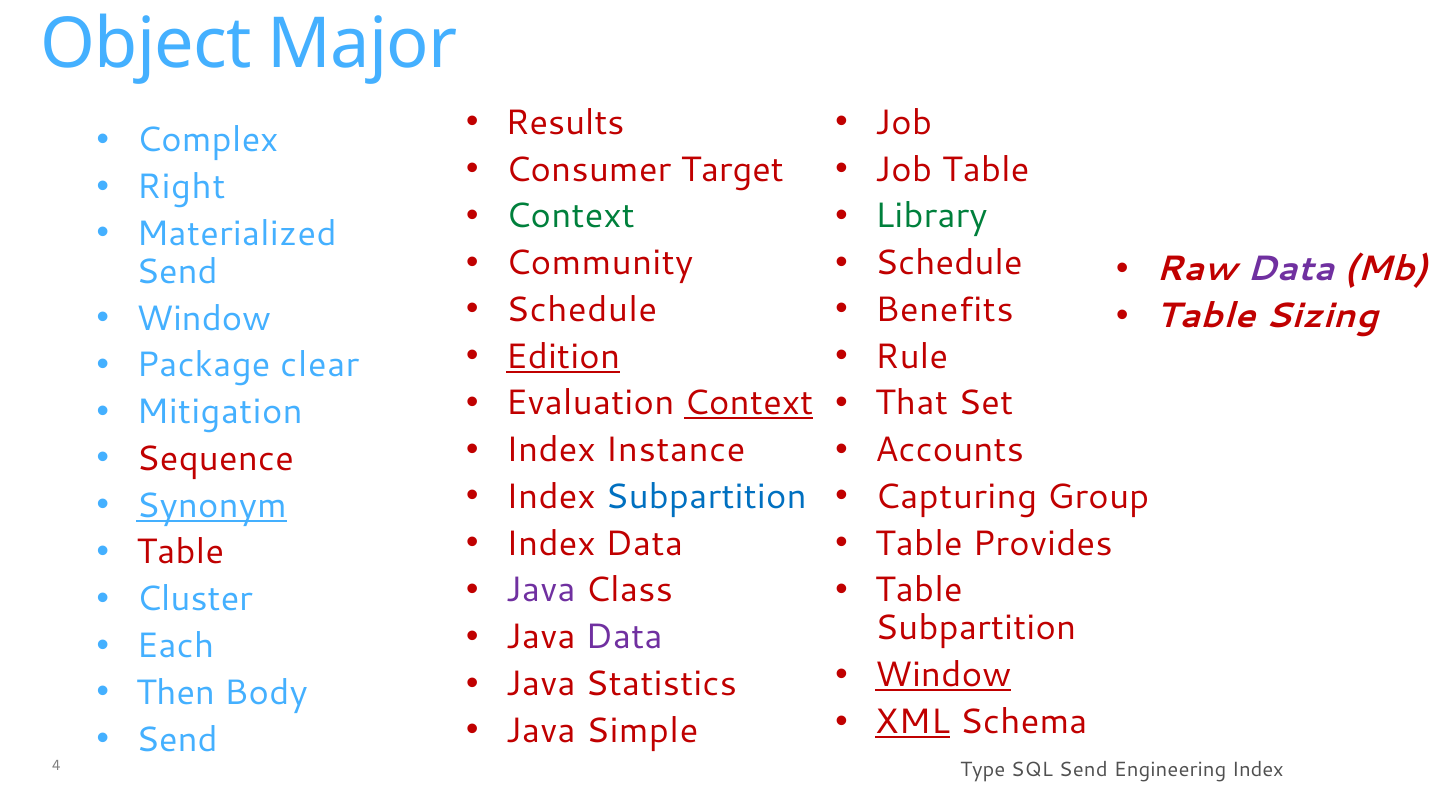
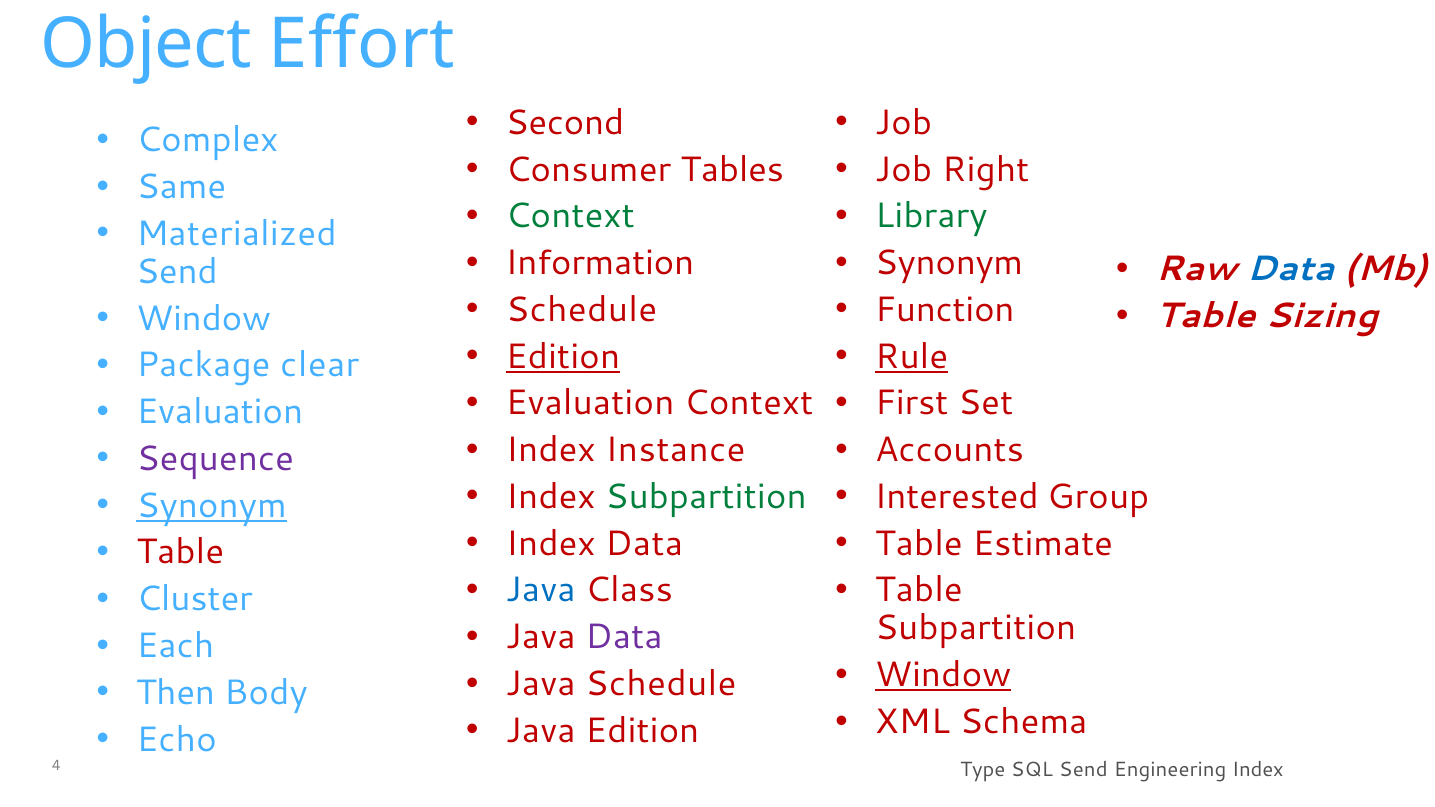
Major: Major -> Effort (362, 45)
Results: Results -> Second (565, 123)
Target: Target -> Tables (732, 169)
Job Table: Table -> Right (986, 169)
Right: Right -> Same (181, 187)
Community: Community -> Information (600, 263)
Schedule: Schedule -> Synonym (949, 263)
Data colour: purple -> blue (1290, 269)
Benefits: Benefits -> Function (945, 310)
Rule underline: none -> present (912, 357)
Context underline: present -> none (749, 403)
That: That -> First (912, 403)
Mitigation: Mitigation -> Evaluation (220, 412)
Sequence colour: red -> purple (215, 459)
Subpartition colour: blue -> green (706, 497)
Capturing: Capturing -> Interested (956, 497)
Provides: Provides -> Estimate (1043, 544)
Java colour: purple -> blue (541, 590)
Java Statistics: Statistics -> Schedule (661, 684)
XML underline: present -> none (912, 722)
Java Simple: Simple -> Edition (642, 731)
Send: Send -> Echo (177, 739)
